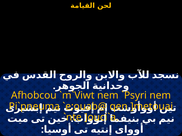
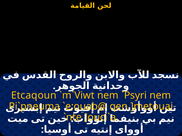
Afhobcou: Afhobcou -> Etcaqoun (34, 96)
